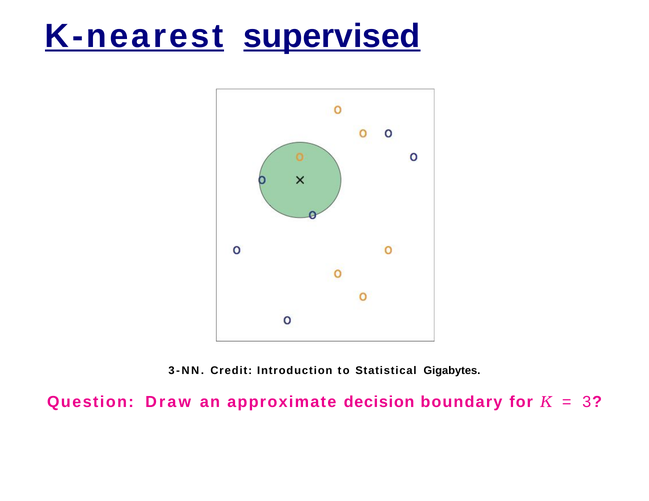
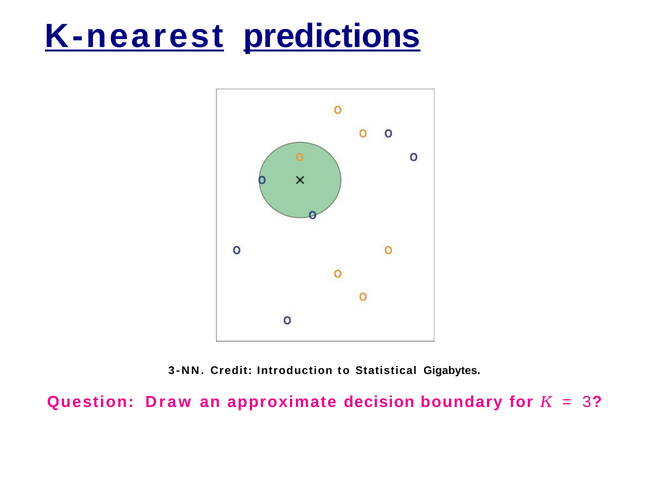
supervised: supervised -> predictions (332, 36)
